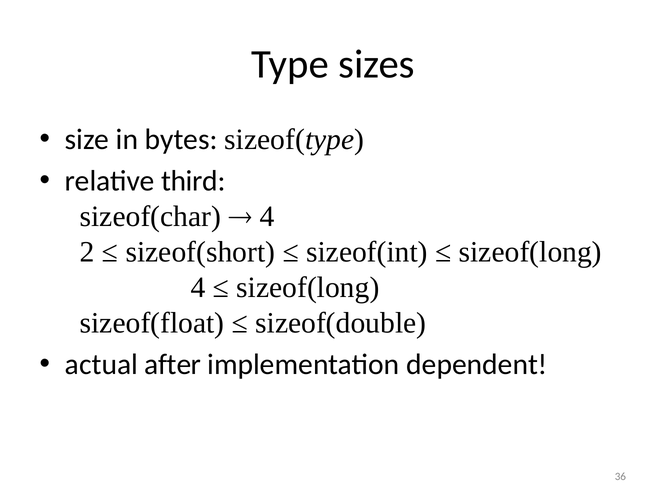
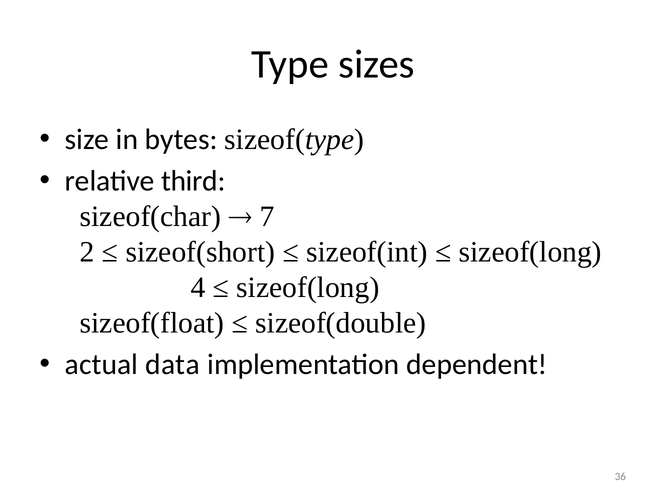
4: 4 -> 7 (267, 217)
after: after -> data (173, 365)
